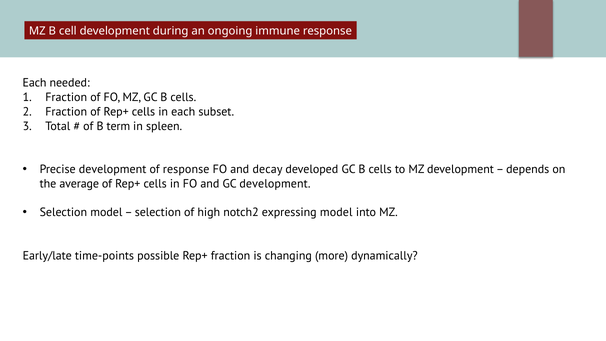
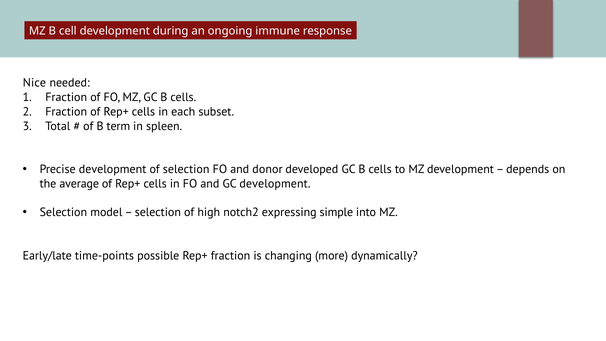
Each: Each -> Nice (34, 83)
of response: response -> selection (186, 169)
decay: decay -> donor (268, 169)
expressing model: model -> simple (336, 212)
